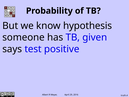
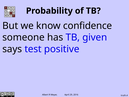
hypothesis: hypothesis -> confidence (88, 26)
